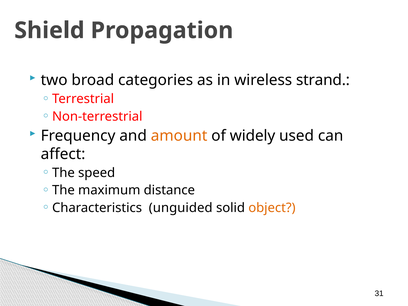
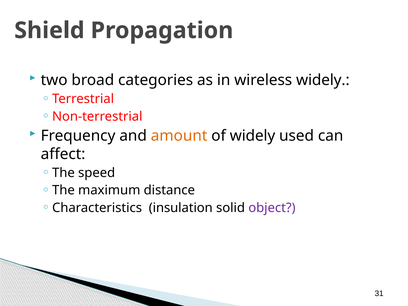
wireless strand: strand -> widely (323, 80)
unguided: unguided -> insulation (181, 208)
object colour: orange -> purple (272, 208)
